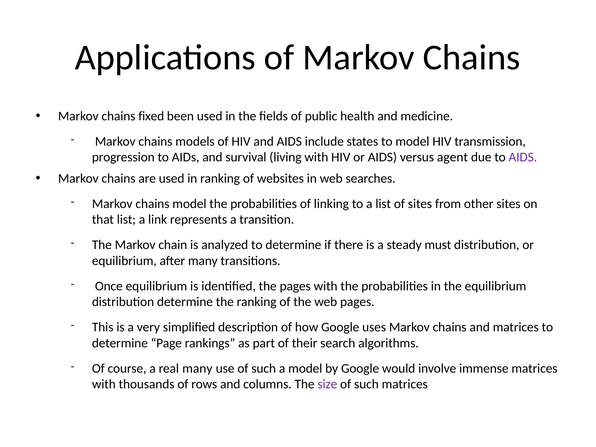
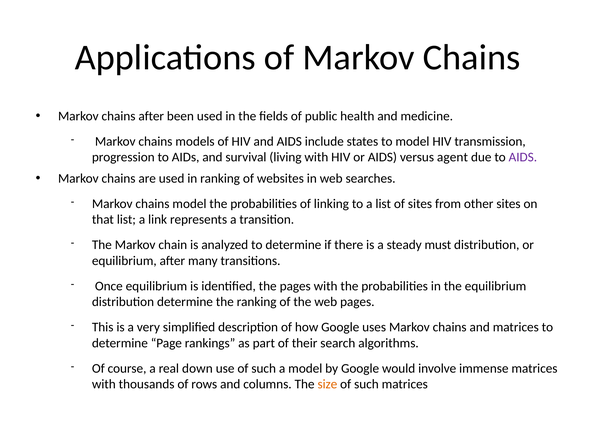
chains fixed: fixed -> after (151, 116)
real many: many -> down (197, 368)
size colour: purple -> orange (327, 384)
